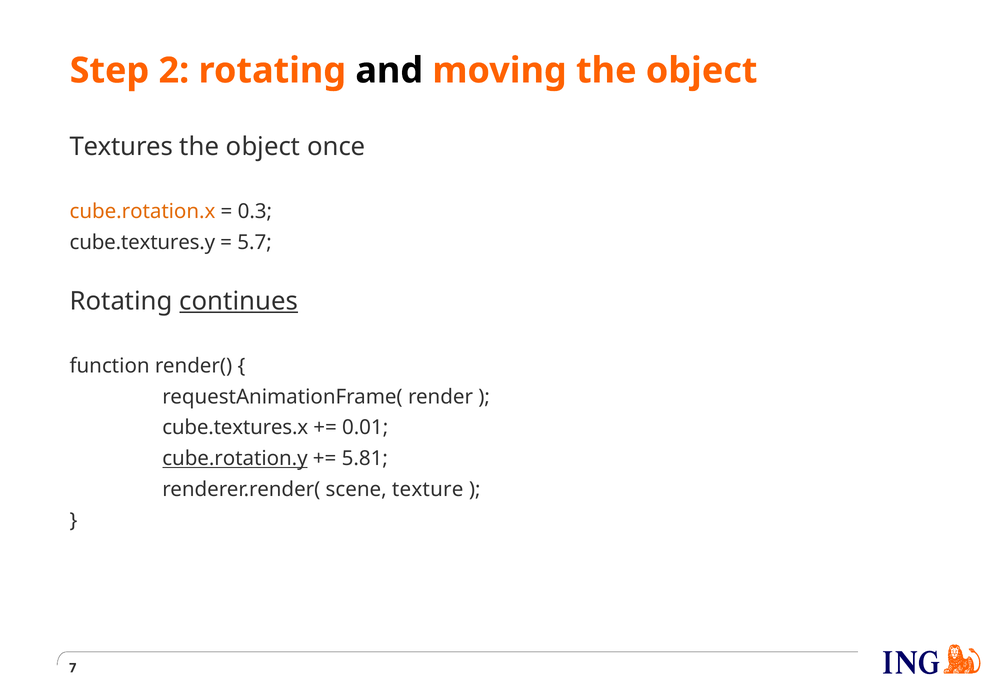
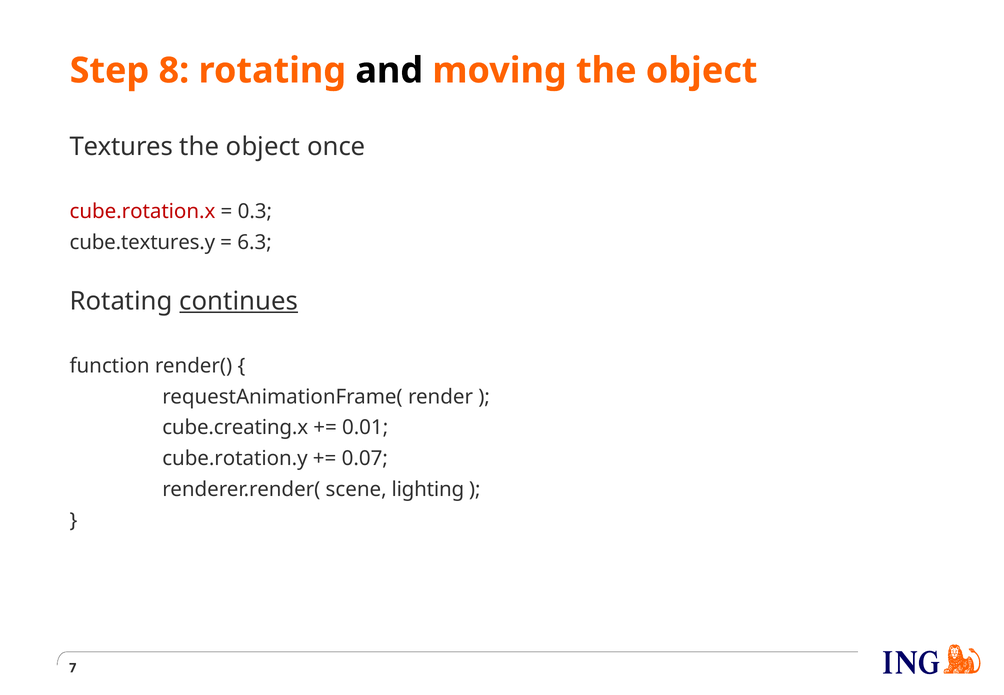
2: 2 -> 8 (174, 71)
cube.rotation.x colour: orange -> red (143, 211)
5.7: 5.7 -> 6.3 (255, 242)
cube.textures.x: cube.textures.x -> cube.creating.x (235, 428)
cube.rotation.y underline: present -> none (235, 459)
5.81: 5.81 -> 0.07 (365, 459)
texture: texture -> lighting (428, 489)
